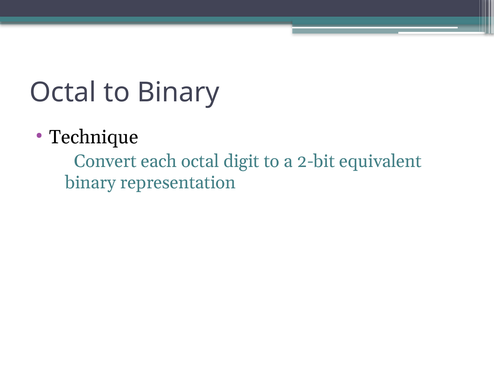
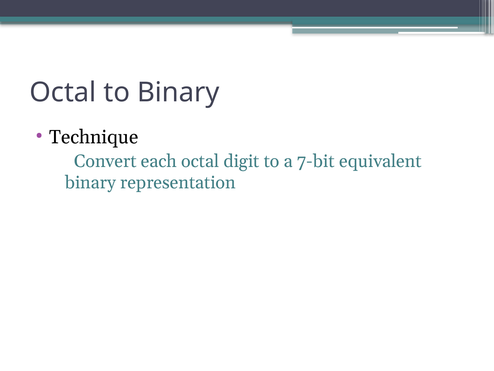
2-bit: 2-bit -> 7-bit (316, 161)
